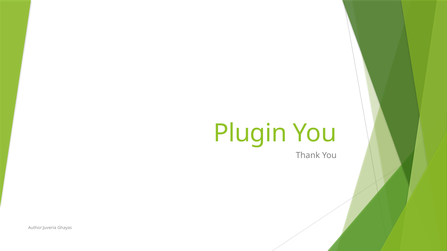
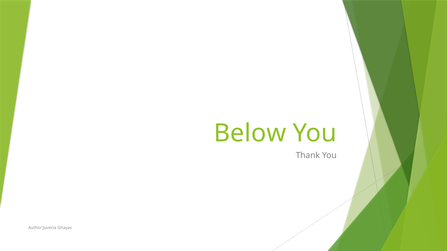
Plugin: Plugin -> Below (250, 133)
